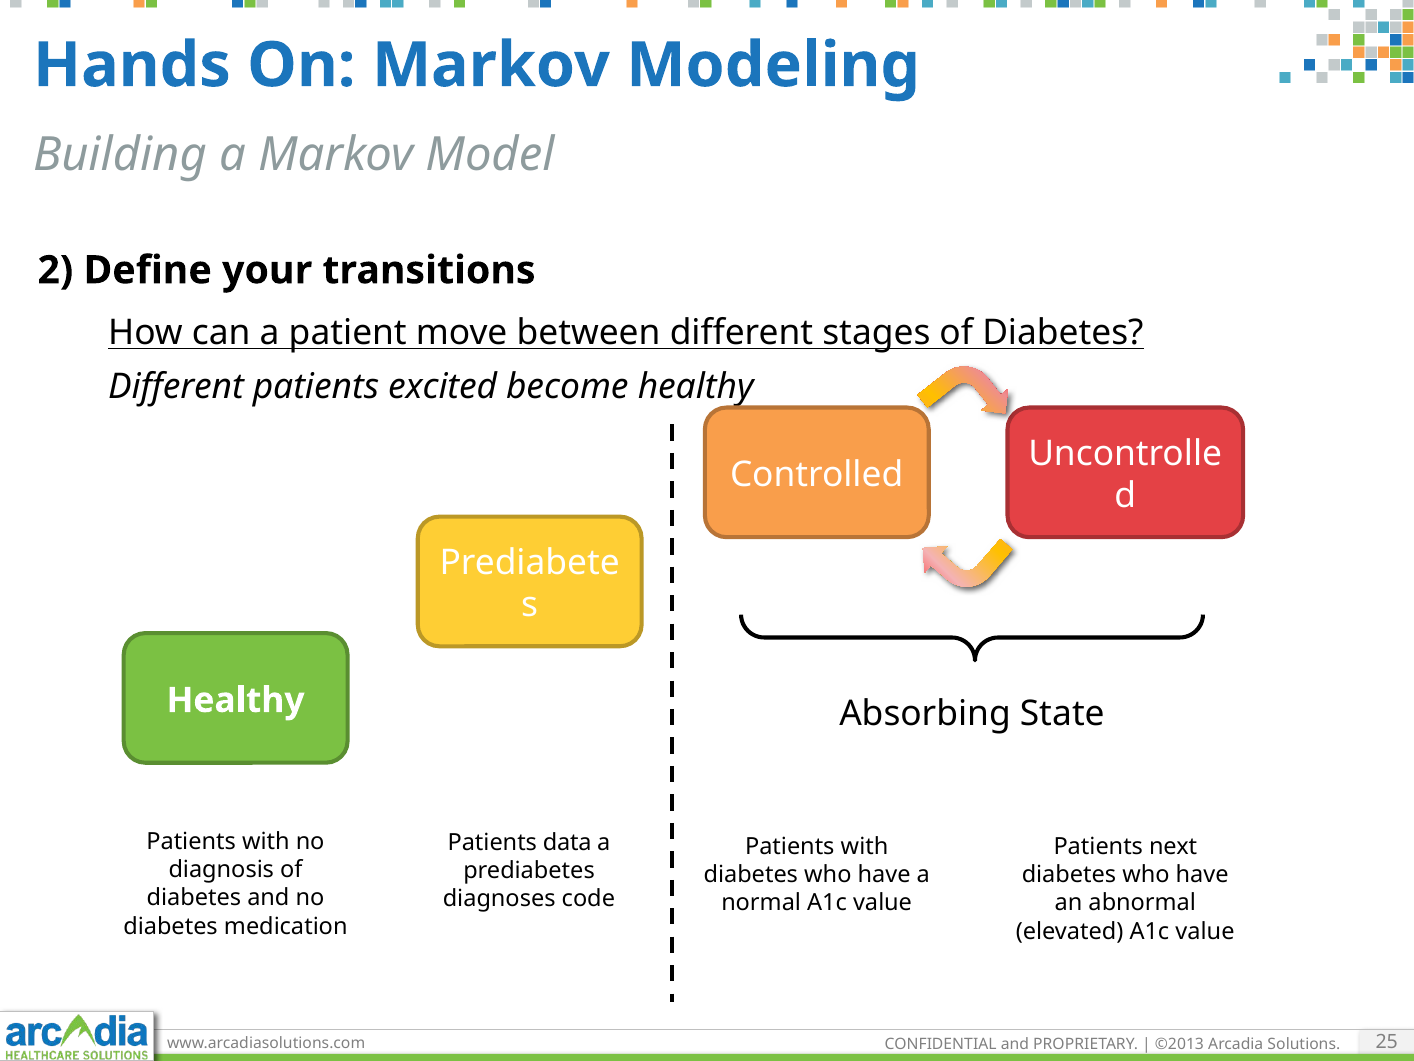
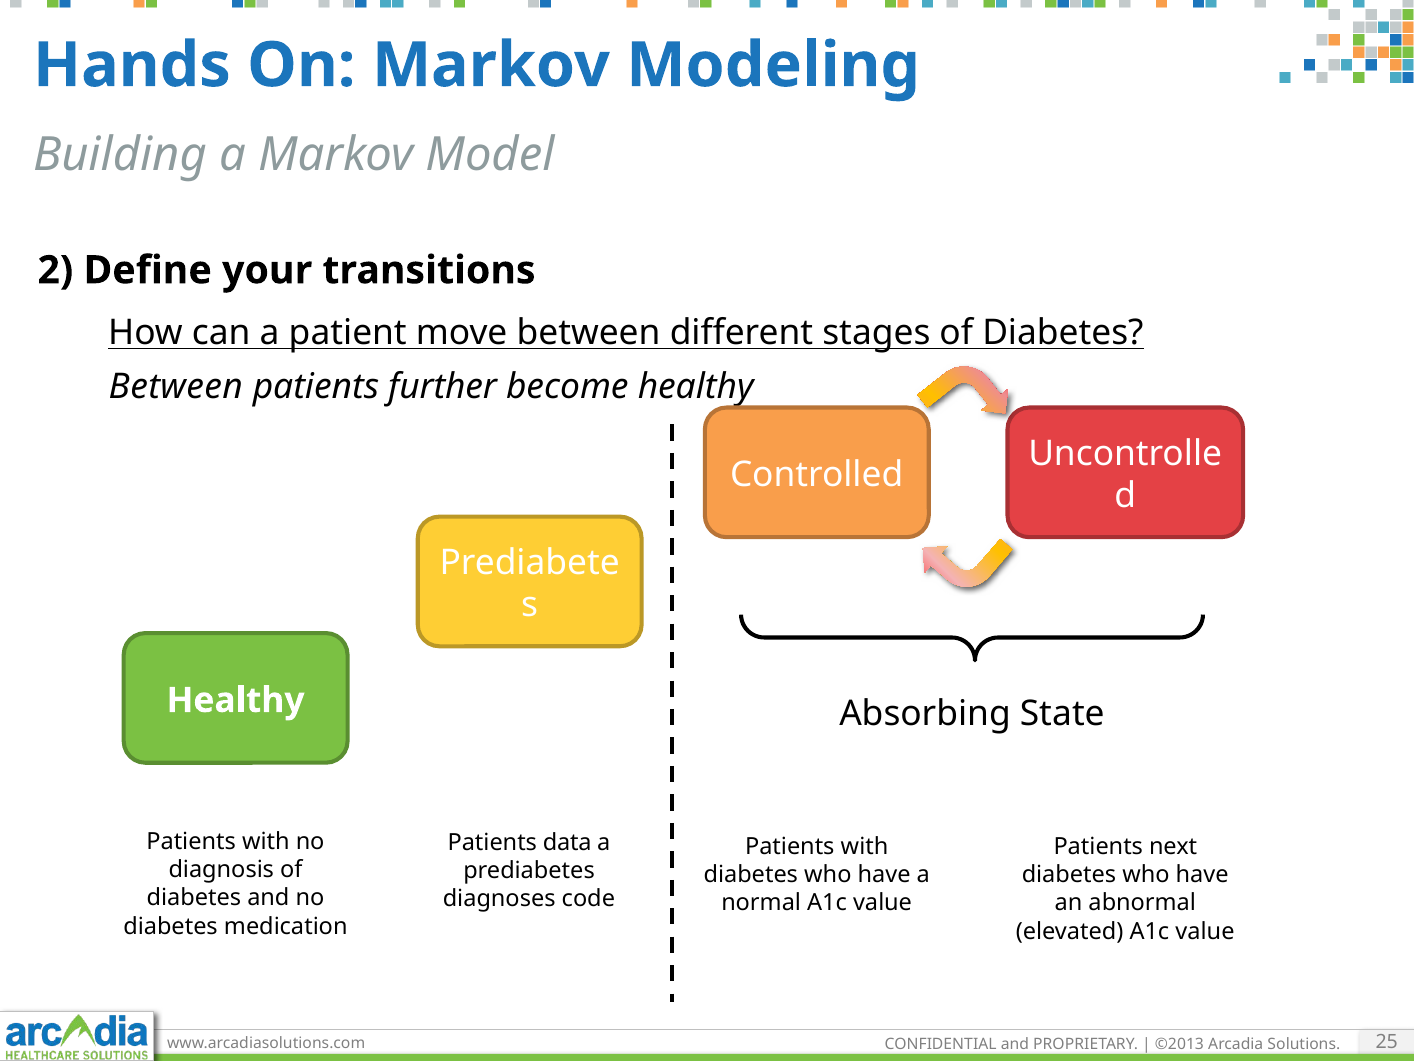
Different: Different -> Between (176, 387)
excited: excited -> further (443, 387)
